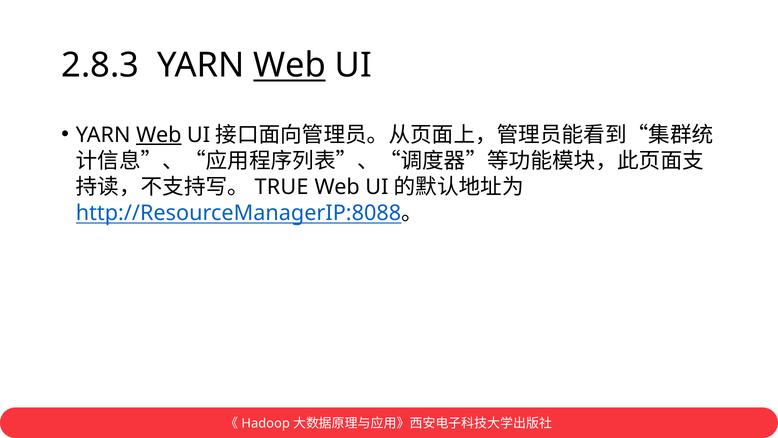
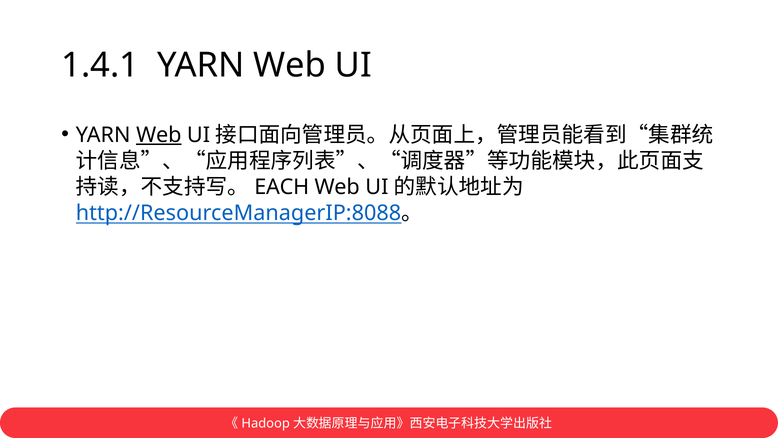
2.8.3: 2.8.3 -> 1.4.1 (100, 65)
Web underline: present -> none (290, 65)
TRUE: TRUE -> EACH (282, 187)
